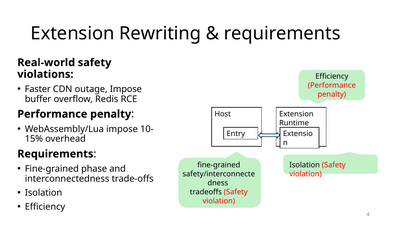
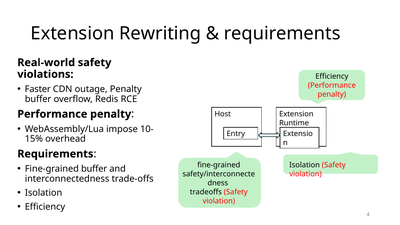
outage Impose: Impose -> Penalty (126, 89)
Fine-grained phase: phase -> buffer (94, 169)
